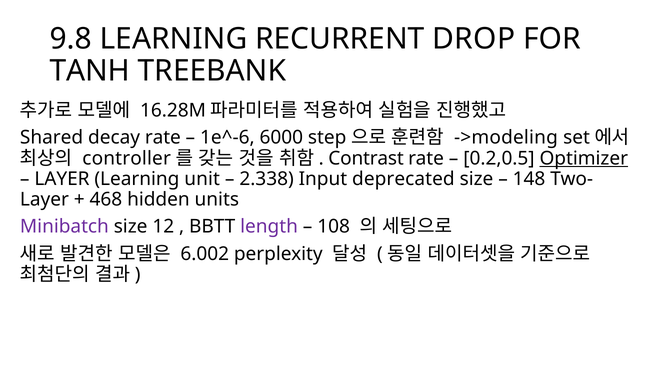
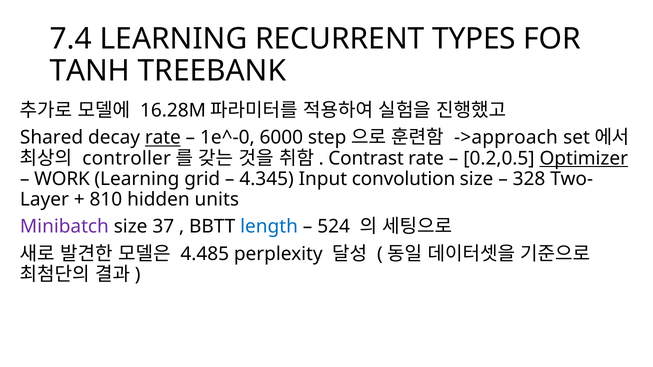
9.8: 9.8 -> 7.4 (71, 39)
DROP: DROP -> TYPES (474, 39)
rate underline: none -> present (163, 138)
1e^-6: 1e^-6 -> 1e^-0 (227, 138)
->modeling: ->modeling -> ->approach (506, 138)
LAYER: LAYER -> WORK (62, 179)
unit: unit -> grid (202, 179)
2.338: 2.338 -> 4.345 (267, 179)
deprecated: deprecated -> convolution (404, 179)
148: 148 -> 328 (529, 179)
468: 468 -> 810 (106, 200)
12: 12 -> 37 (163, 227)
length colour: purple -> blue (269, 227)
108: 108 -> 524 (334, 227)
6.002: 6.002 -> 4.485 (205, 254)
